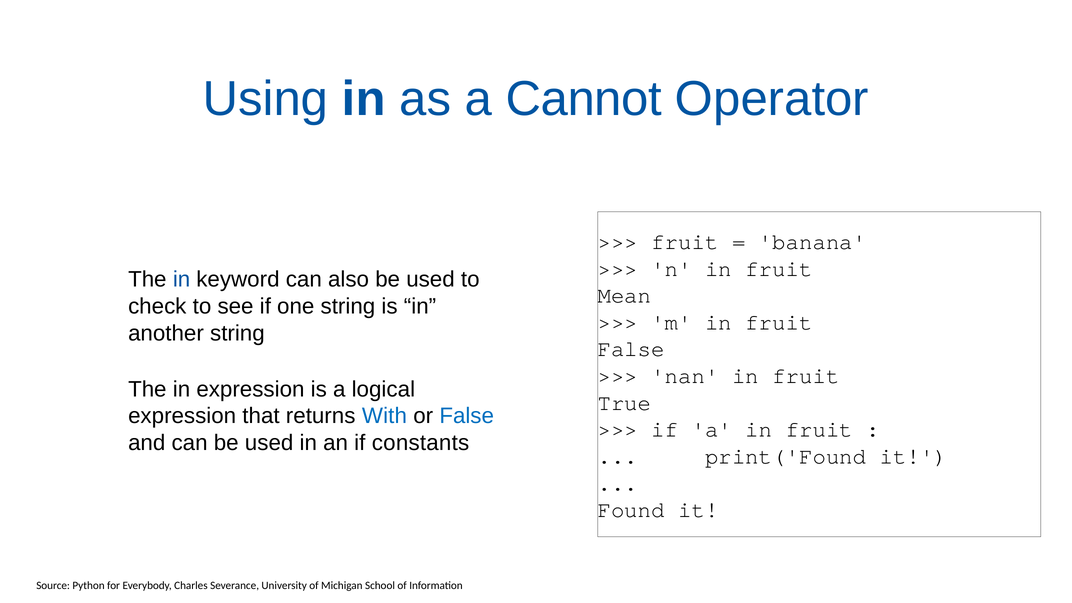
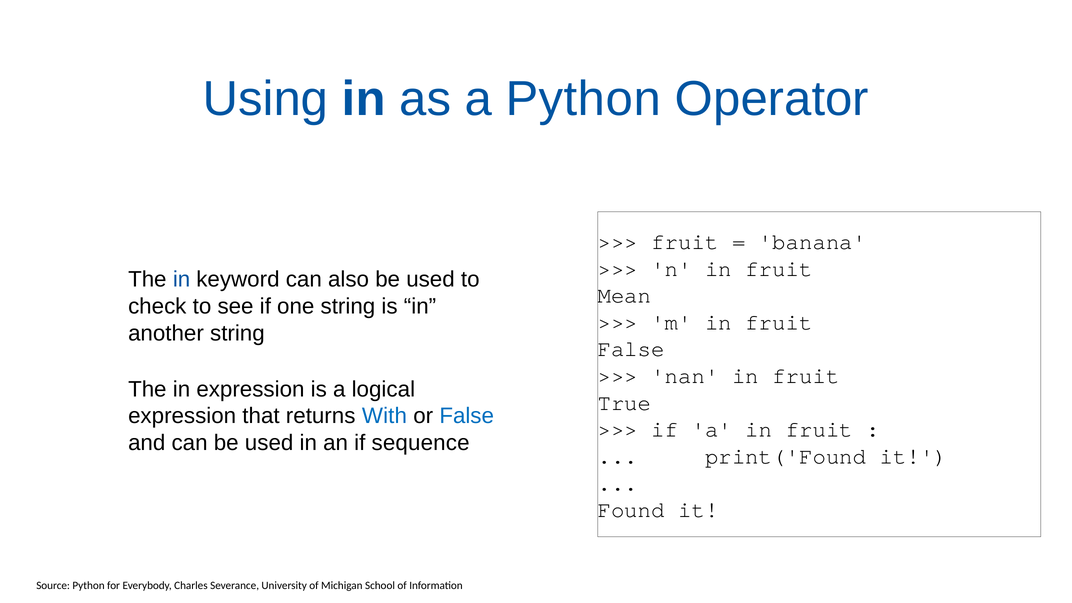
a Cannot: Cannot -> Python (583, 99)
constants: constants -> sequence (421, 443)
